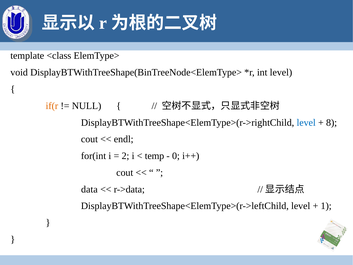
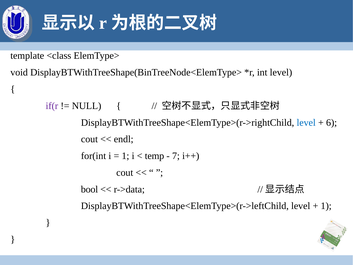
if(r colour: orange -> purple (52, 106)
8: 8 -> 6 (332, 122)
2: 2 -> 1 (125, 156)
0: 0 -> 7 (176, 156)
data: data -> bool (89, 189)
